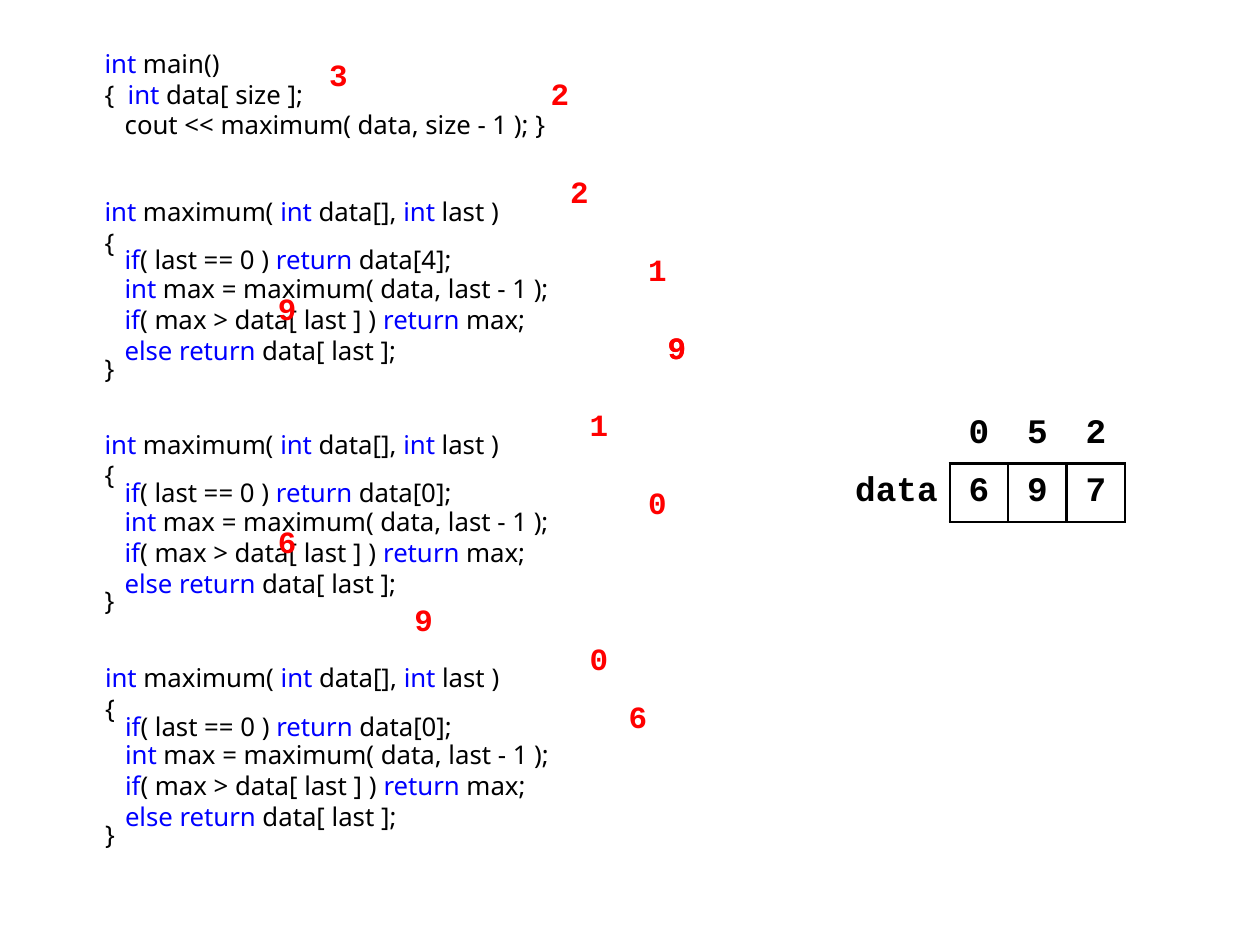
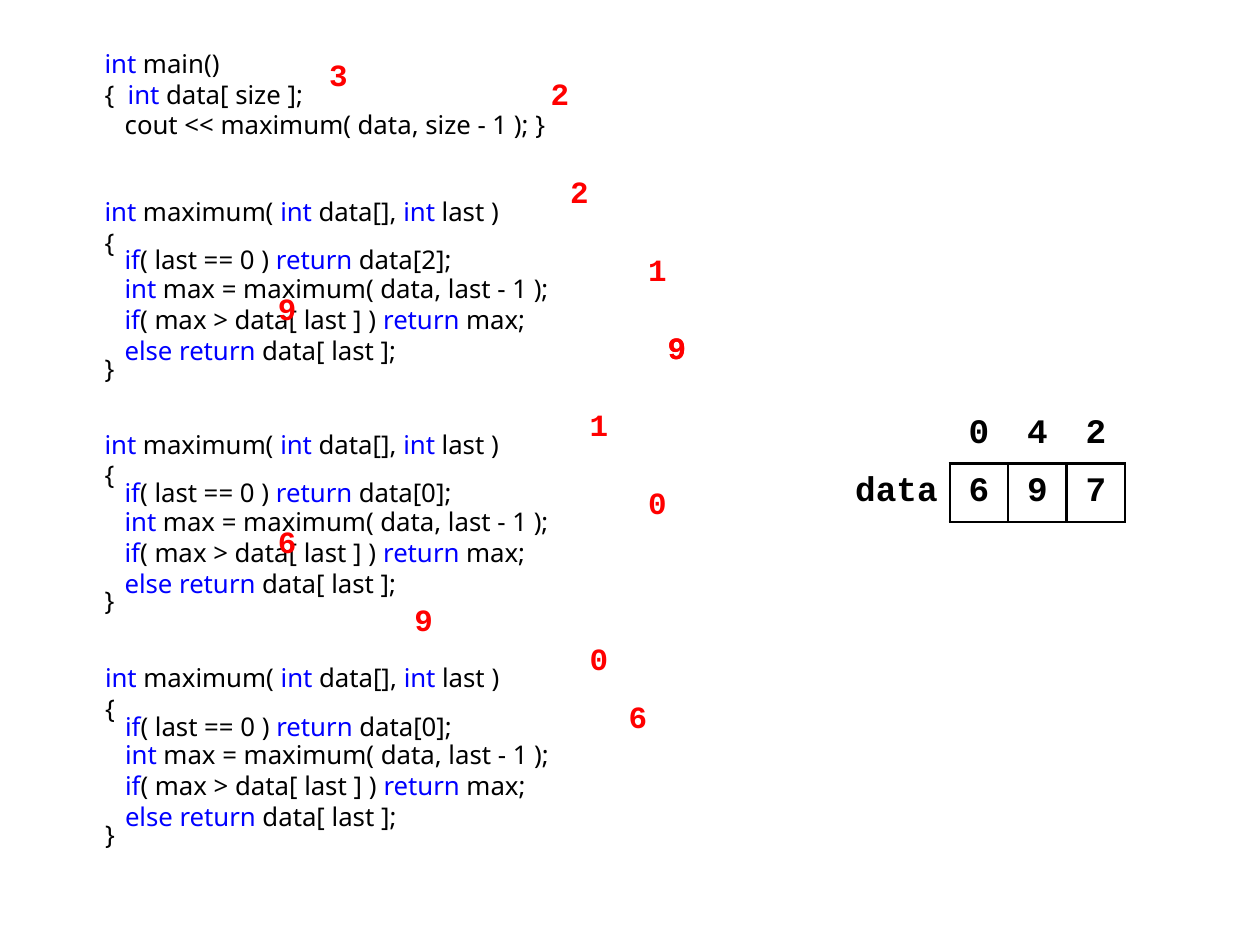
data[4: data[4 -> data[2 (405, 262)
5: 5 -> 4 (1037, 432)
